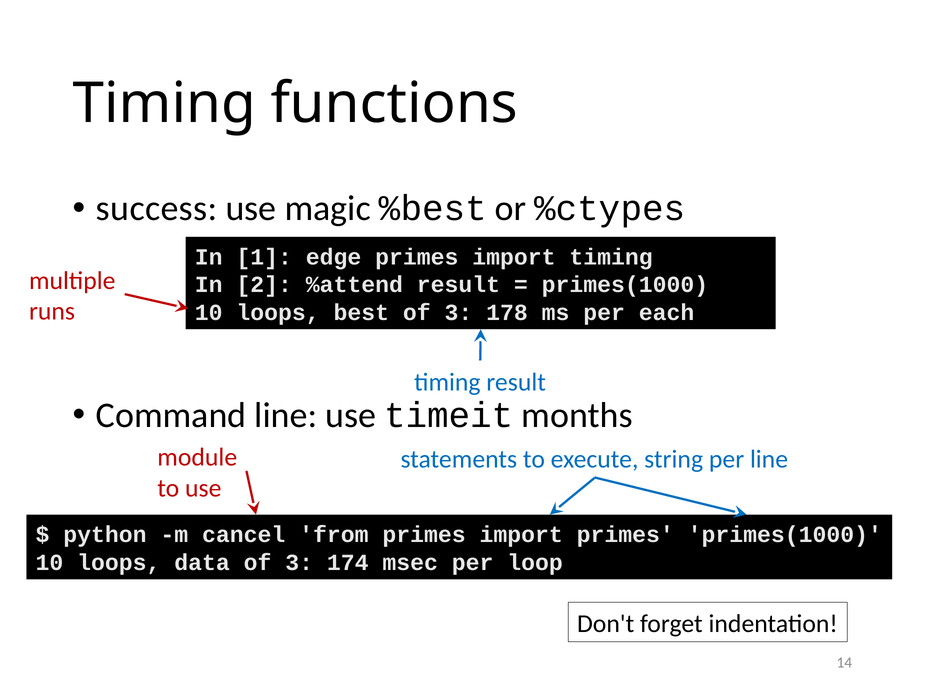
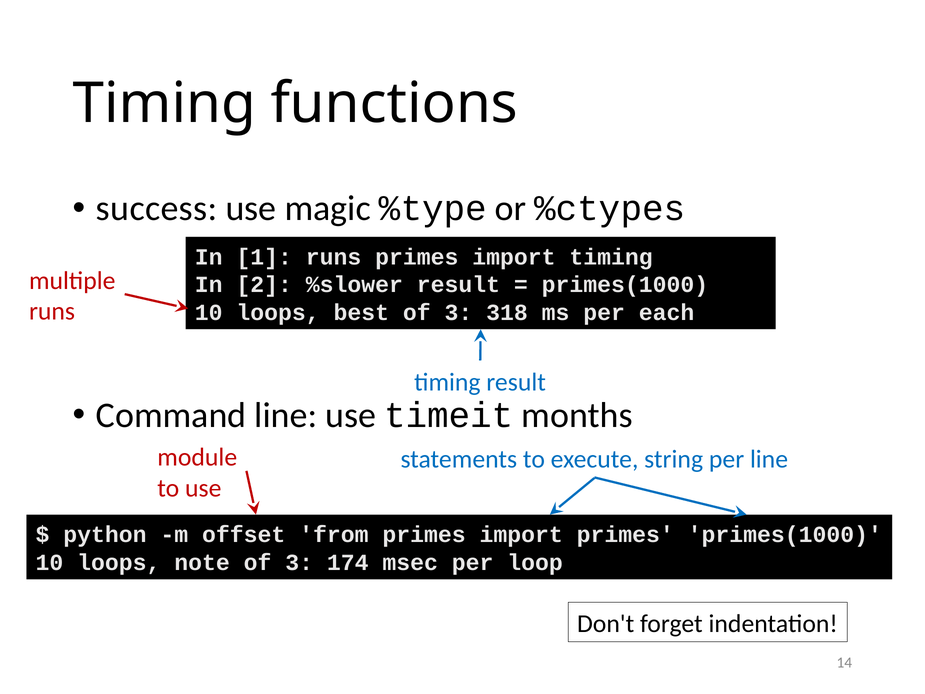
%best: %best -> %type (433, 209)
1 edge: edge -> runs (334, 257)
%attend: %attend -> %slower (354, 285)
178: 178 -> 318 (507, 312)
cancel: cancel -> offset (244, 535)
data: data -> note (202, 562)
